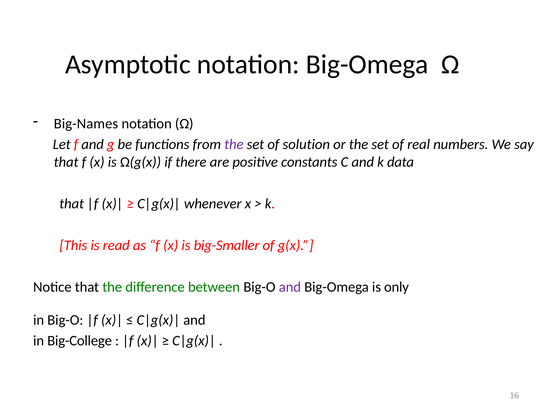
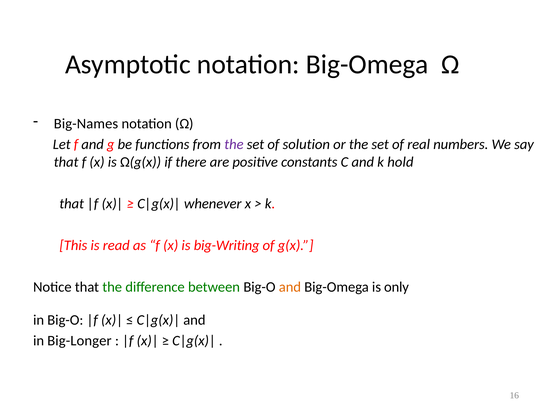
data: data -> hold (400, 162)
big-Smaller: big-Smaller -> big-Writing (227, 245)
and colour: purple -> orange (290, 287)
Big-College: Big-College -> Big-Longer (79, 341)
